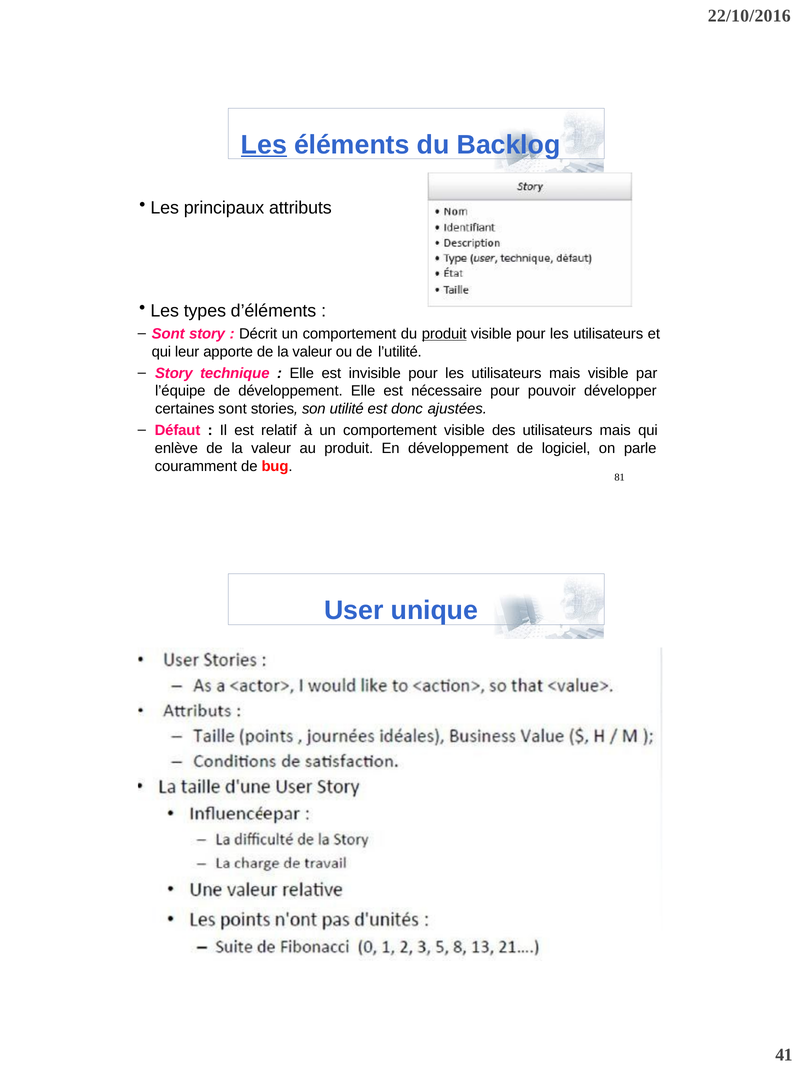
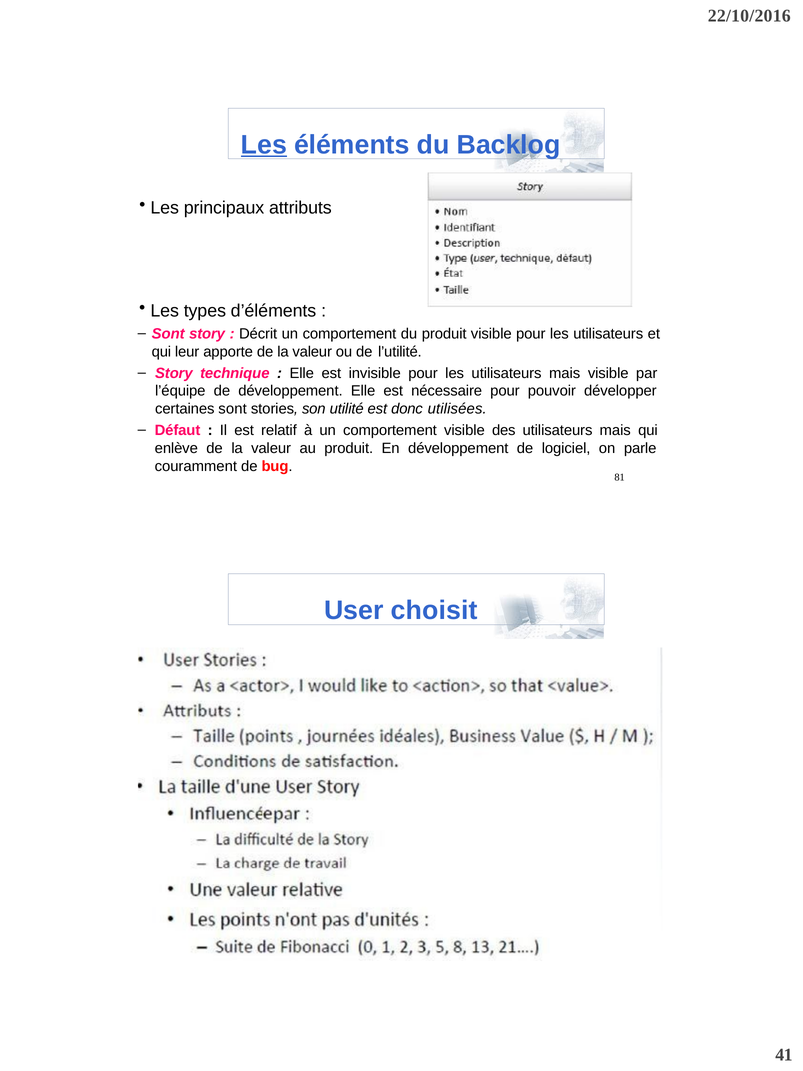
produit underline: present -> none (444, 334)
ajustées: ajustées -> utilisées (457, 409)
unique: unique -> choisit (434, 610)
